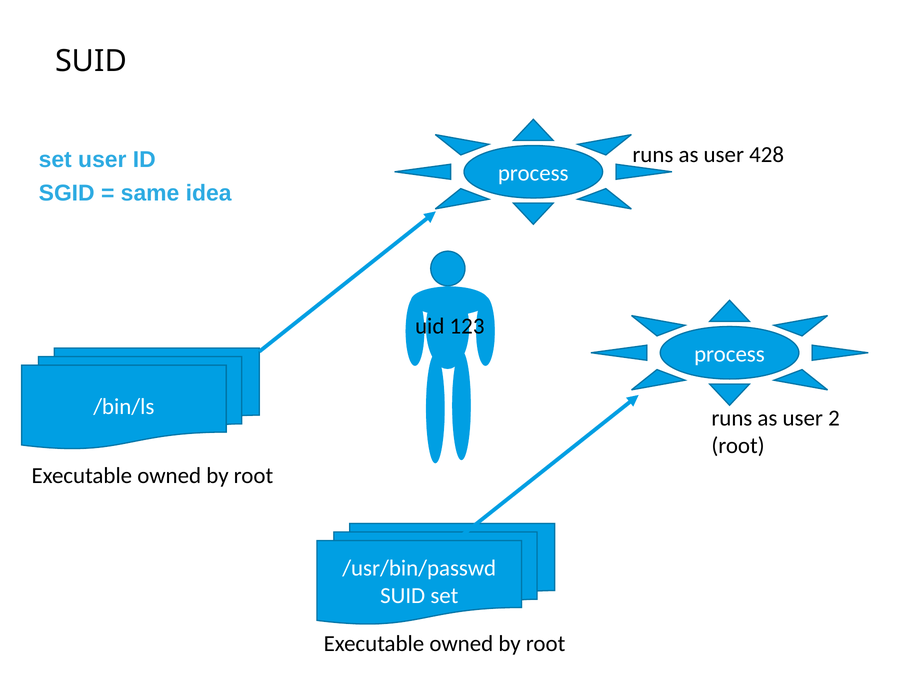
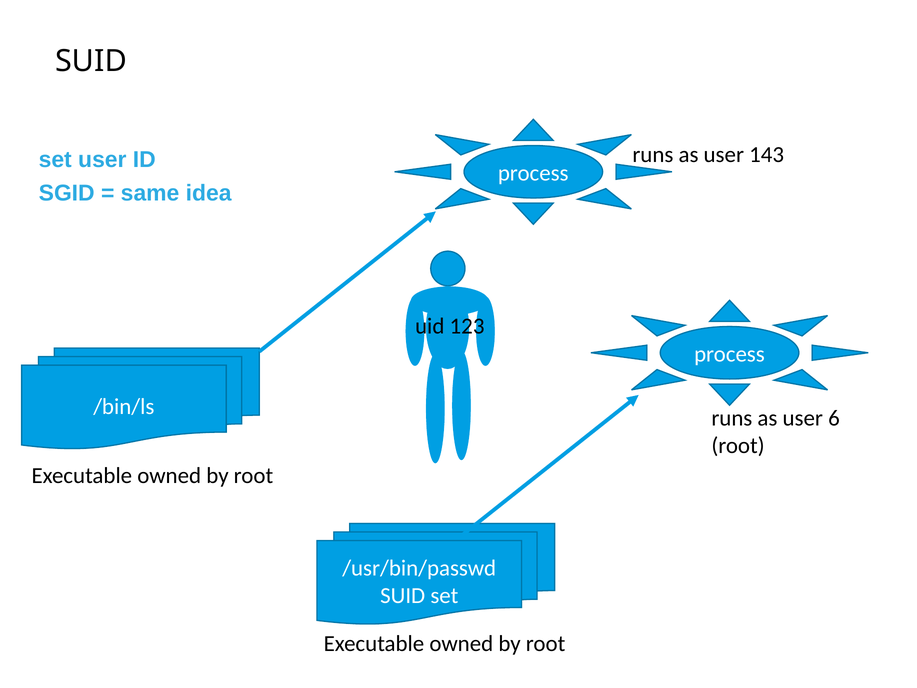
428: 428 -> 143 (767, 154)
2: 2 -> 6 (834, 418)
